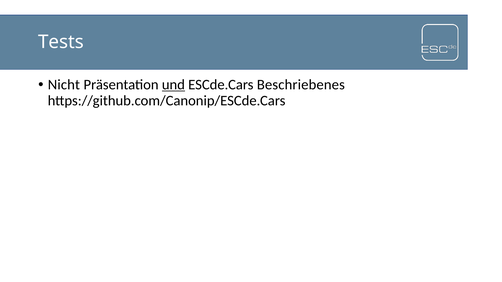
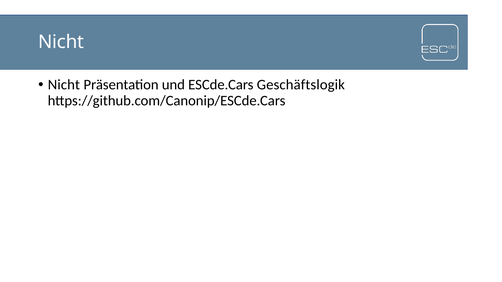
Tests: Tests -> Nicht (61, 42)
und underline: present -> none (173, 85)
Beschriebenes: Beschriebenes -> Geschäftslogik (301, 85)
